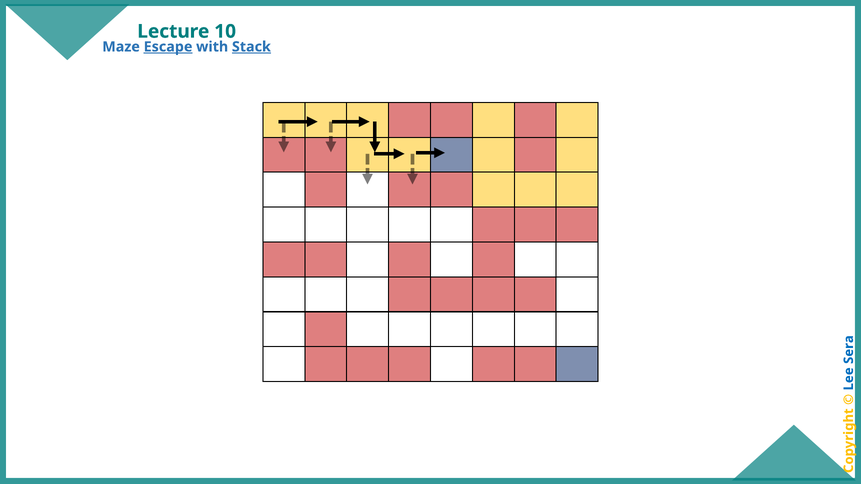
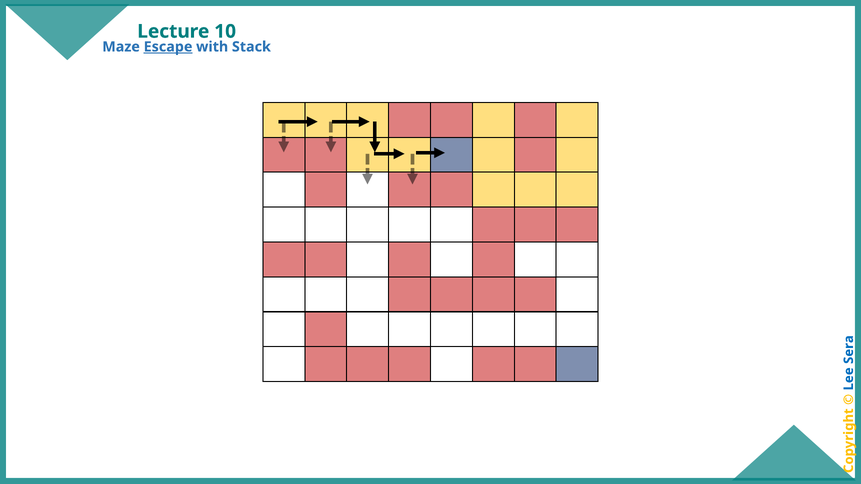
Stack underline: present -> none (251, 47)
